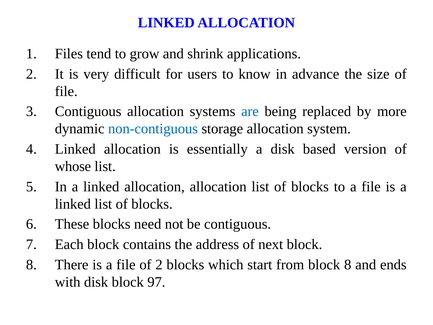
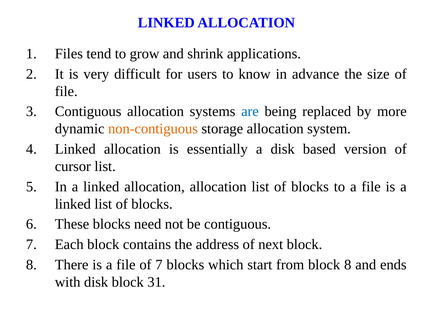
non-contiguous colour: blue -> orange (153, 129)
whose: whose -> cursor (73, 166)
of 2: 2 -> 7 (159, 264)
97: 97 -> 31 (156, 282)
